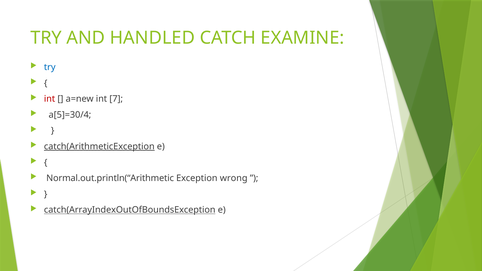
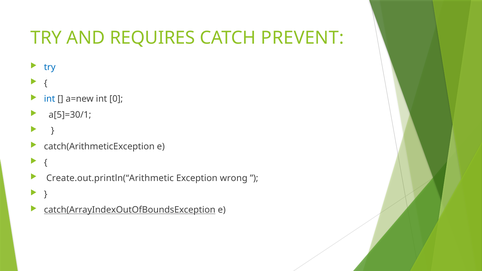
HANDLED: HANDLED -> REQUIRES (152, 38)
EXAMINE: EXAMINE -> PREVENT (302, 38)
int colour: red -> blue (50, 99)
7: 7 -> 0 (116, 99)
a[5]=30/4: a[5]=30/4 -> a[5]=30/1 (70, 115)
catch(ArithmeticException underline: present -> none (99, 147)
Normal.out.println(“Arithmetic: Normal.out.println(“Arithmetic -> Create.out.println(“Arithmetic (110, 178)
